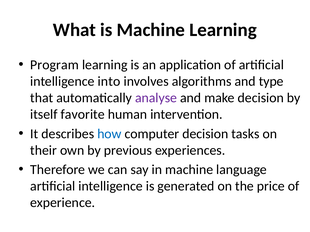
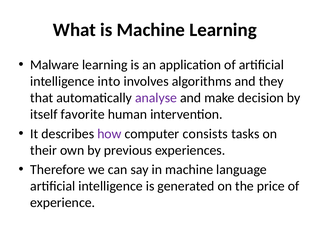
Program: Program -> Malware (55, 65)
type: type -> they (271, 82)
how colour: blue -> purple (109, 134)
computer decision: decision -> consists (205, 134)
